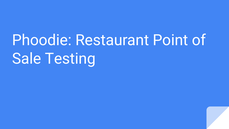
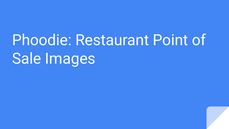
Testing: Testing -> Images (70, 59)
